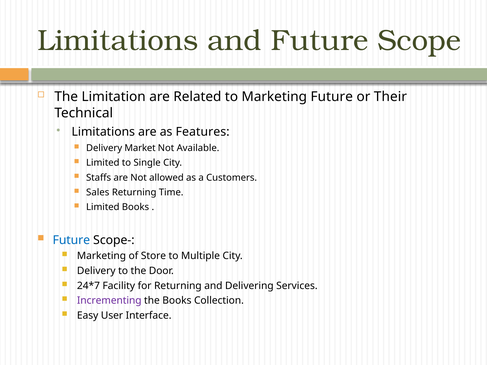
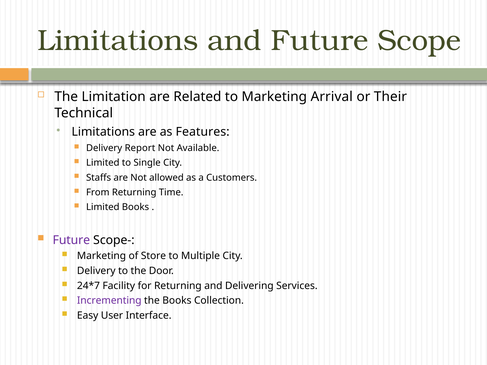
Marketing Future: Future -> Arrival (332, 97)
Market: Market -> Report (140, 148)
Sales: Sales -> From (98, 192)
Future colour: blue -> purple (71, 240)
